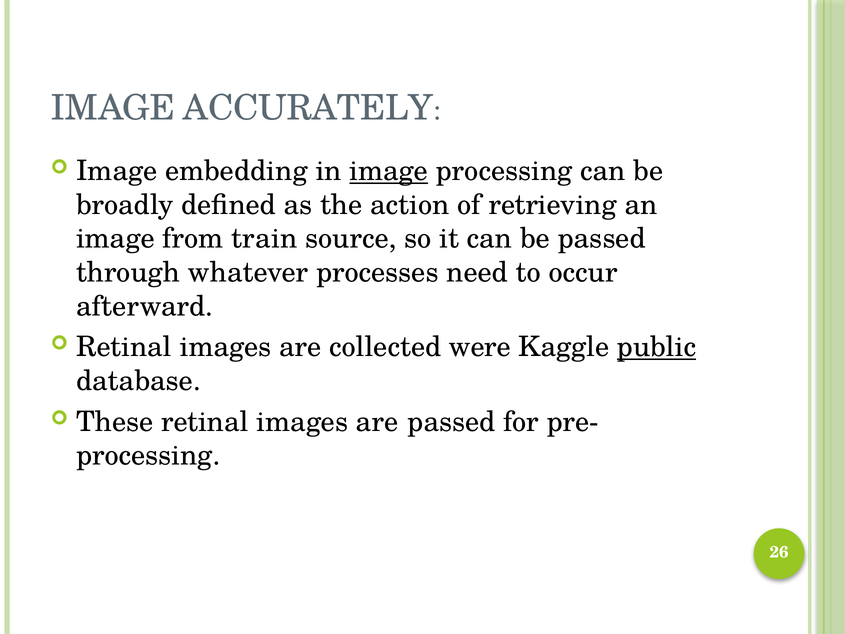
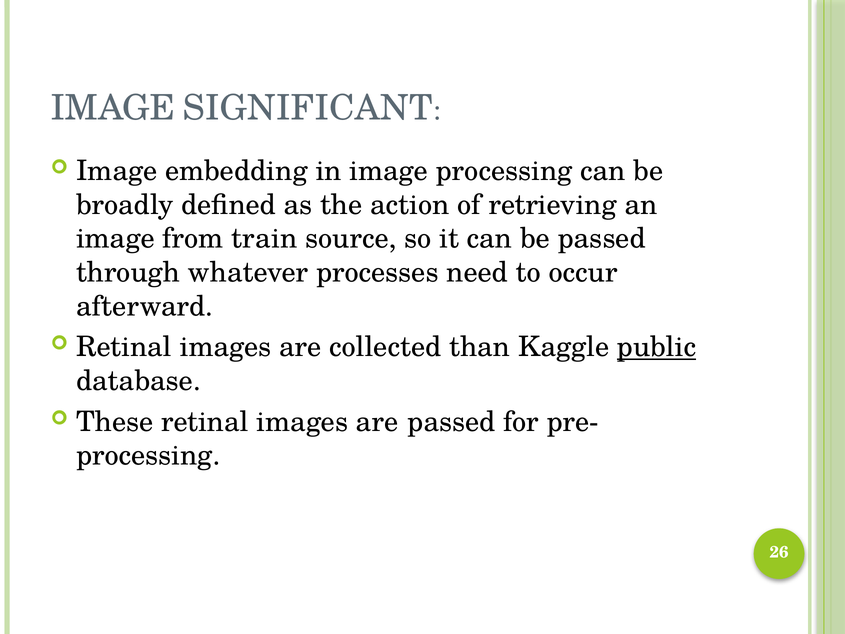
ACCURATELY: ACCURATELY -> SIGNIFICANT (308, 108)
image underline: present -> none (389, 171)
were: were -> than (480, 347)
